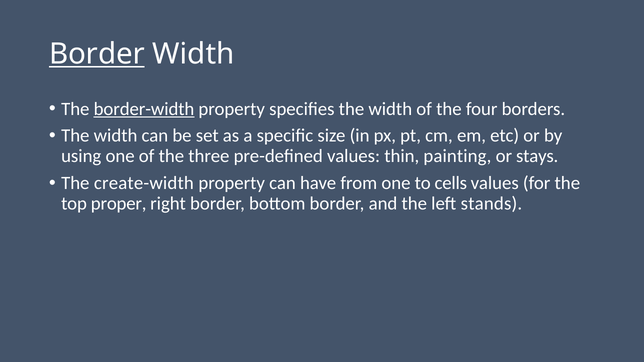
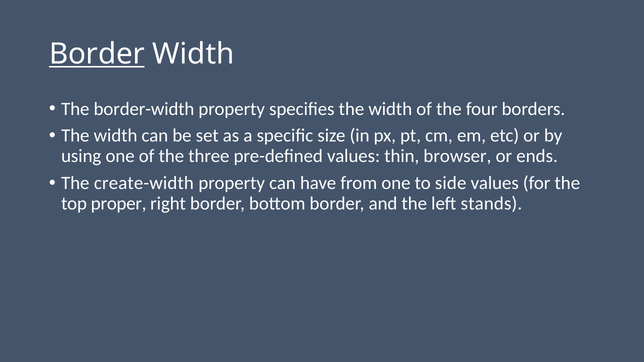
border-width underline: present -> none (144, 109)
painting: painting -> browser (457, 156)
stays: stays -> ends (537, 156)
cells: cells -> side (451, 183)
